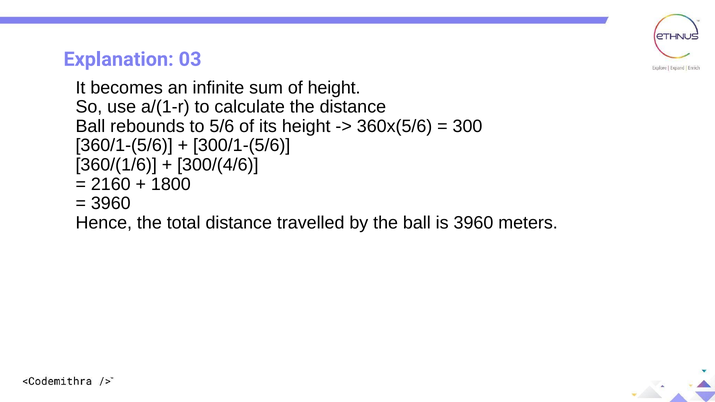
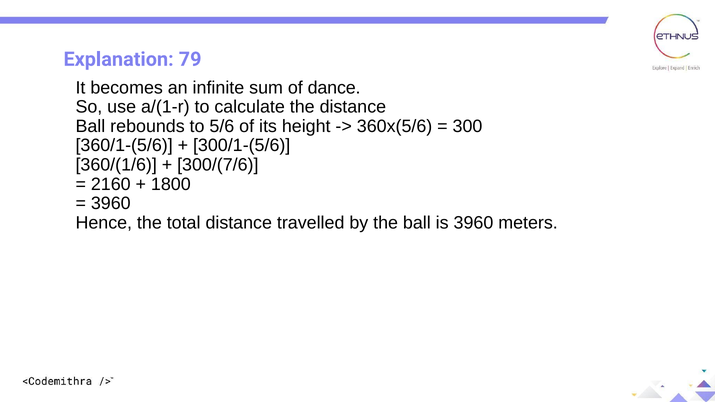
03: 03 -> 79 (190, 59)
of height: height -> dance (334, 88)
300/(4/6: 300/(4/6 -> 300/(7/6 (218, 165)
